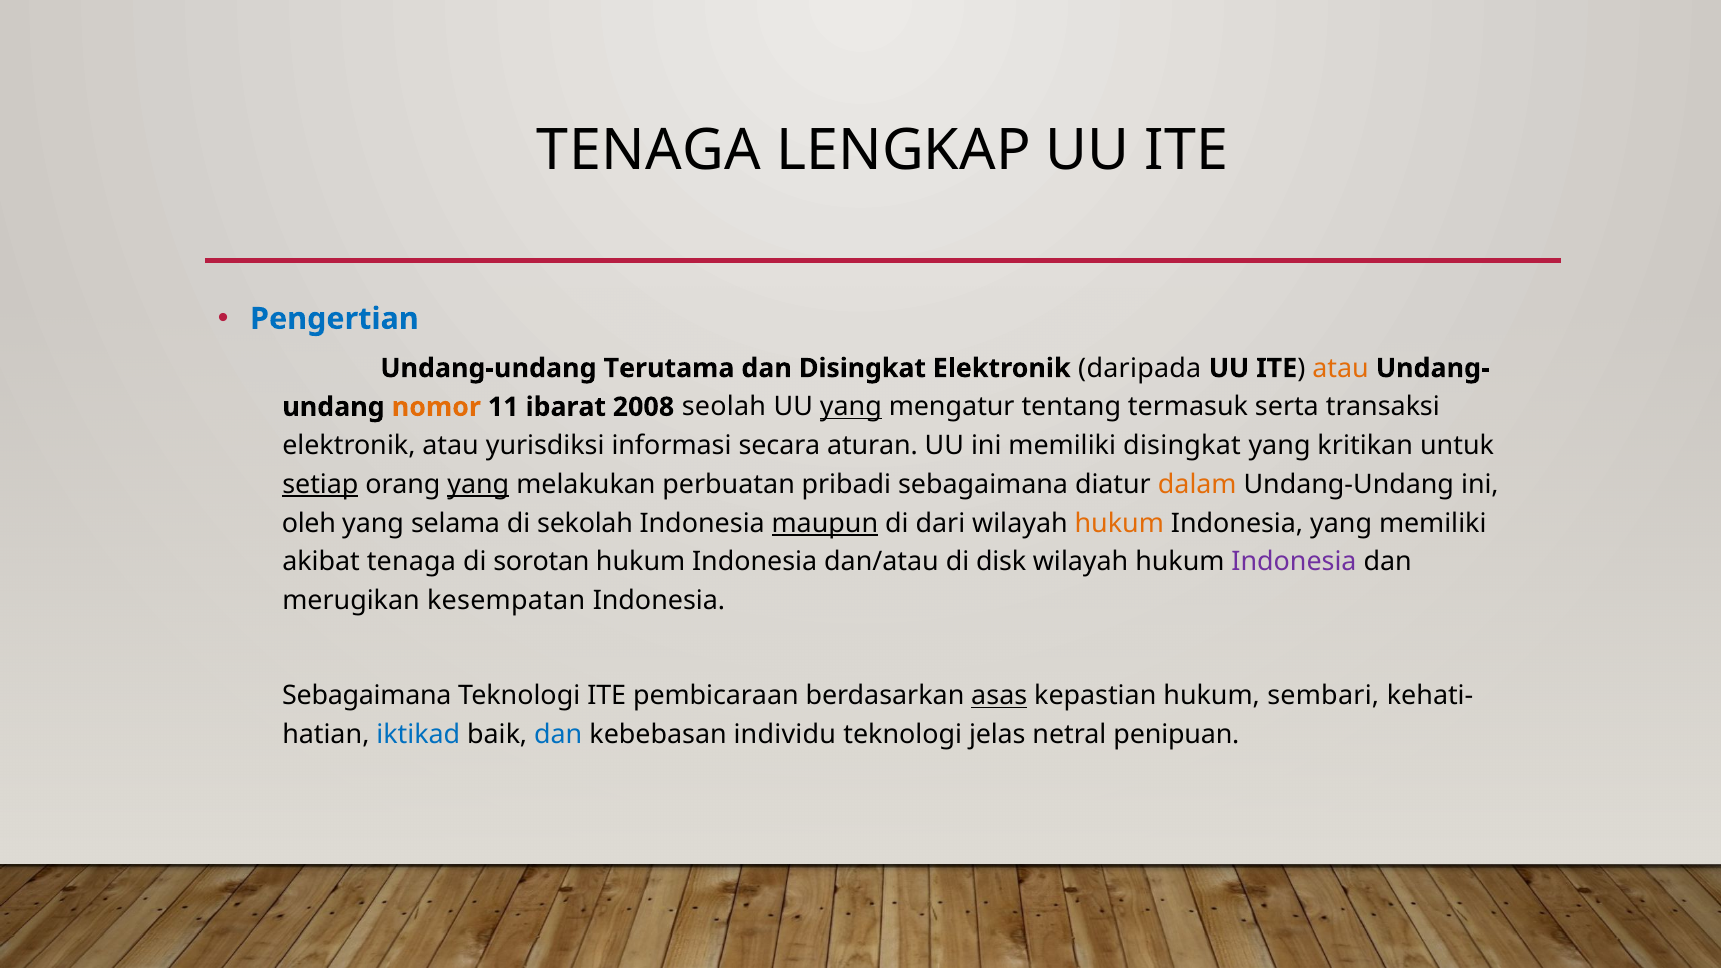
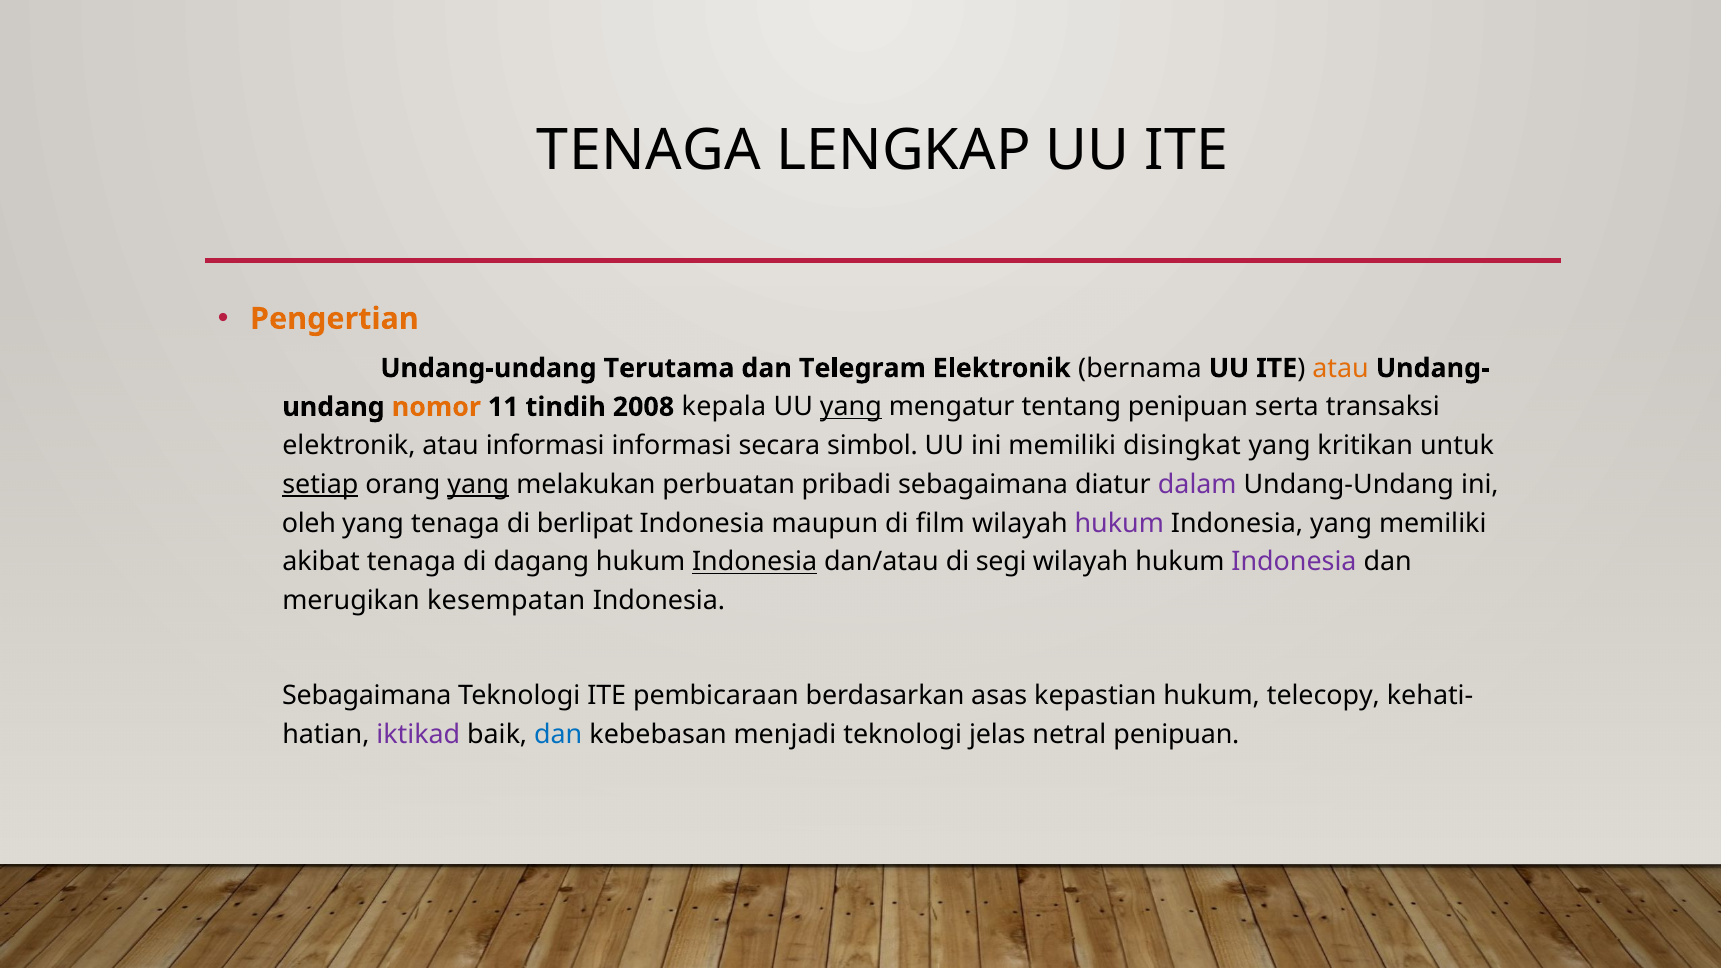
Pengertian colour: blue -> orange (334, 319)
dan Disingkat: Disingkat -> Telegram (862, 368)
daripada: daripada -> bernama (1140, 368)
ibarat: ibarat -> tindih (566, 407)
seolah: seolah -> kepala (724, 407)
tentang termasuk: termasuk -> penipuan (1188, 407)
atau yurisdiksi: yurisdiksi -> informasi (545, 446)
aturan: aturan -> simbol (873, 446)
dalam colour: orange -> purple (1197, 484)
yang selama: selama -> tenaga (455, 523)
sekolah: sekolah -> berlipat (585, 523)
maupun underline: present -> none (825, 523)
dari: dari -> film (940, 523)
hukum colour: orange -> purple (1119, 523)
sorotan: sorotan -> dagang (541, 562)
Indonesia underline: none -> present (755, 562)
disk: disk -> segi (1001, 562)
asas underline: present -> none (999, 696)
sembari: sembari -> telecopy (1323, 696)
iktikad colour: blue -> purple (418, 735)
individu: individu -> menjadi (785, 735)
